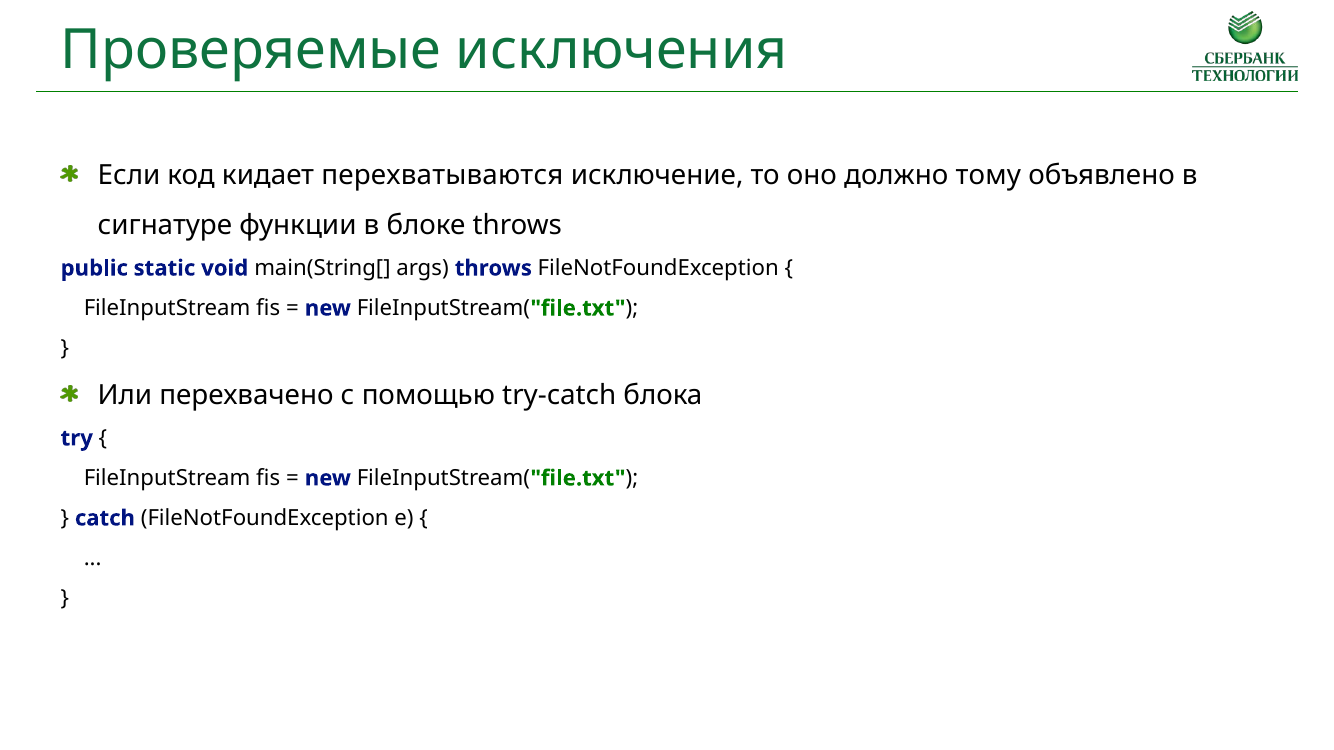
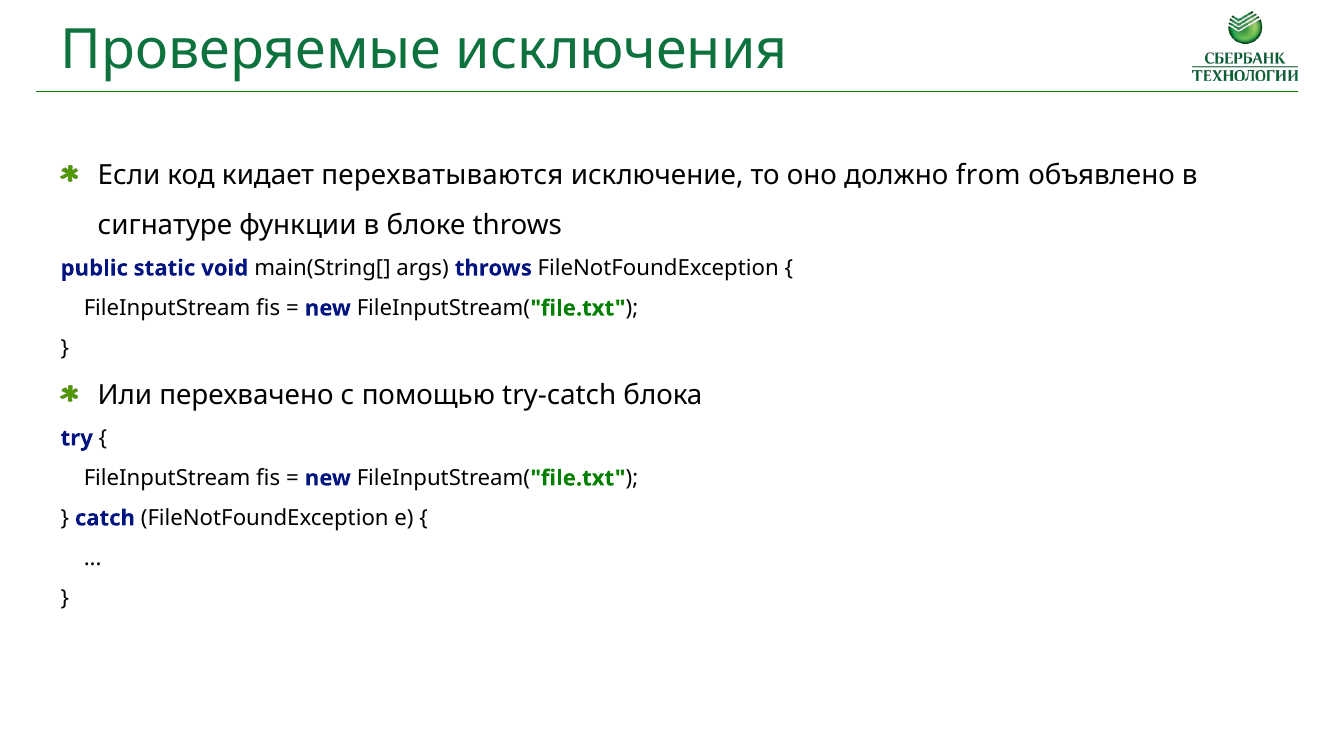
тому: тому -> from (988, 175)
